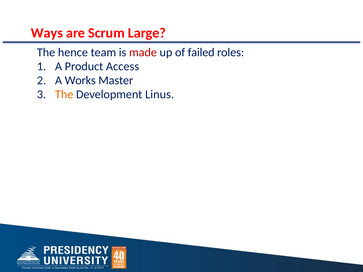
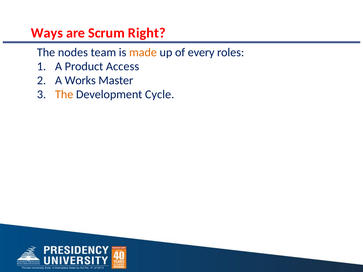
Large: Large -> Right (147, 33)
hence: hence -> nodes (73, 52)
made colour: red -> orange (143, 52)
failed: failed -> every (201, 52)
Linus: Linus -> Cycle (160, 95)
